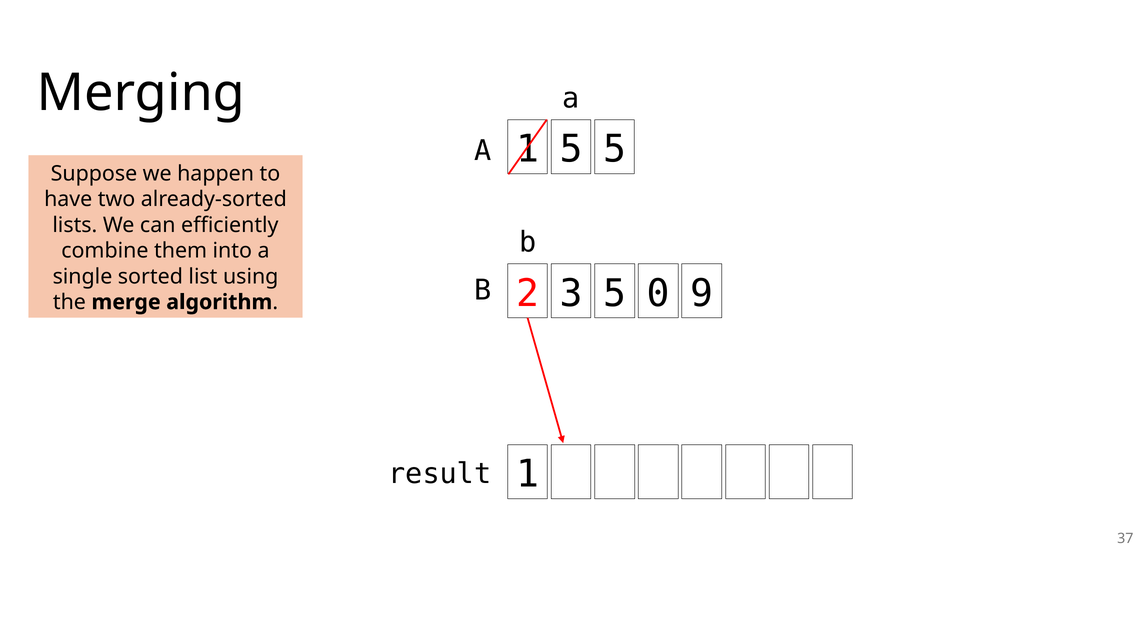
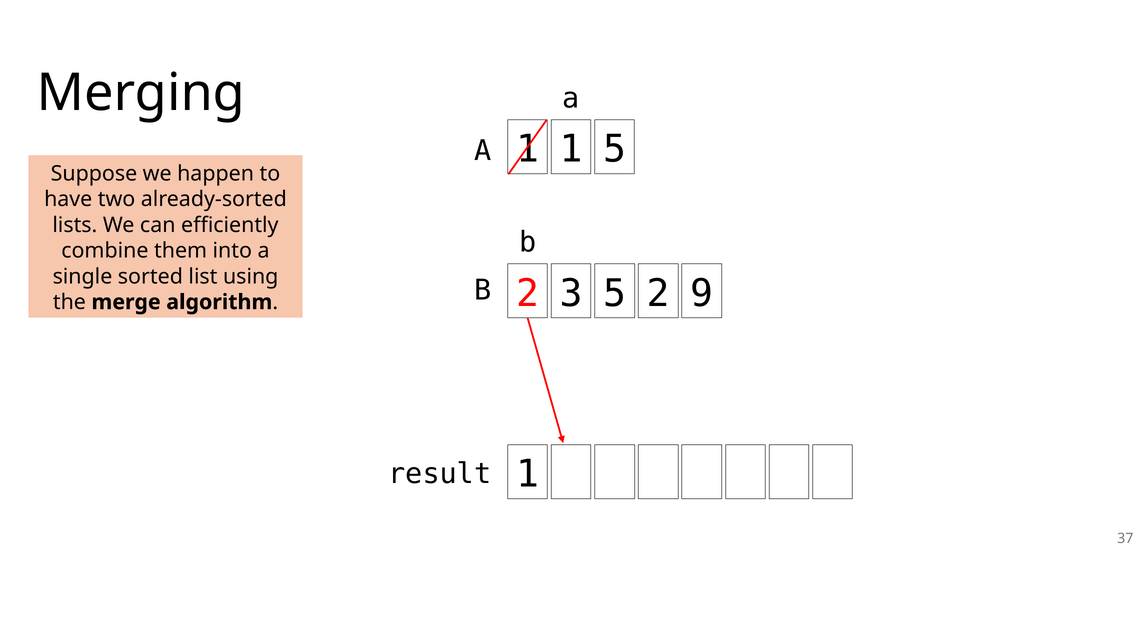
1 5: 5 -> 1 (571, 149)
3 5 0: 0 -> 2 (658, 294)
